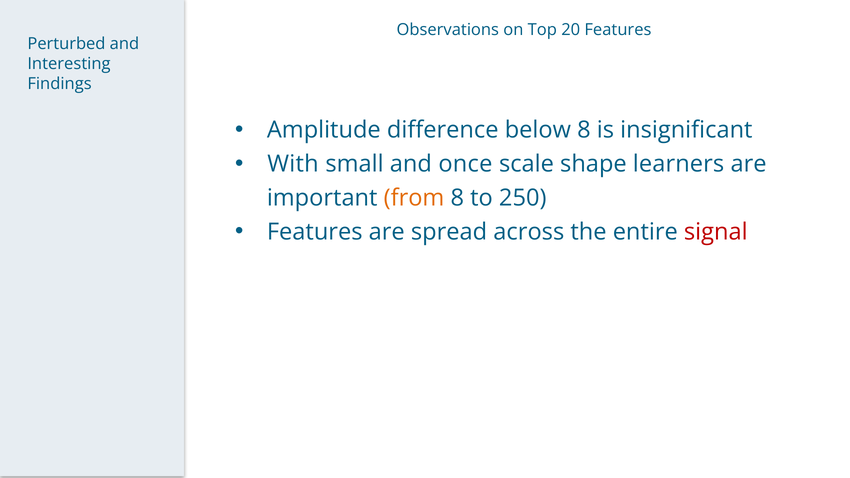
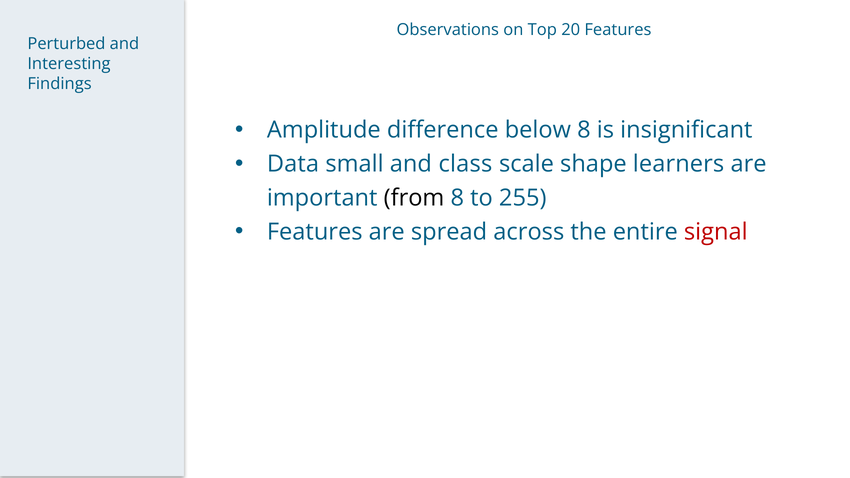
With: With -> Data (293, 164)
once: once -> class (465, 164)
from colour: orange -> black (414, 198)
250: 250 -> 255 (523, 198)
